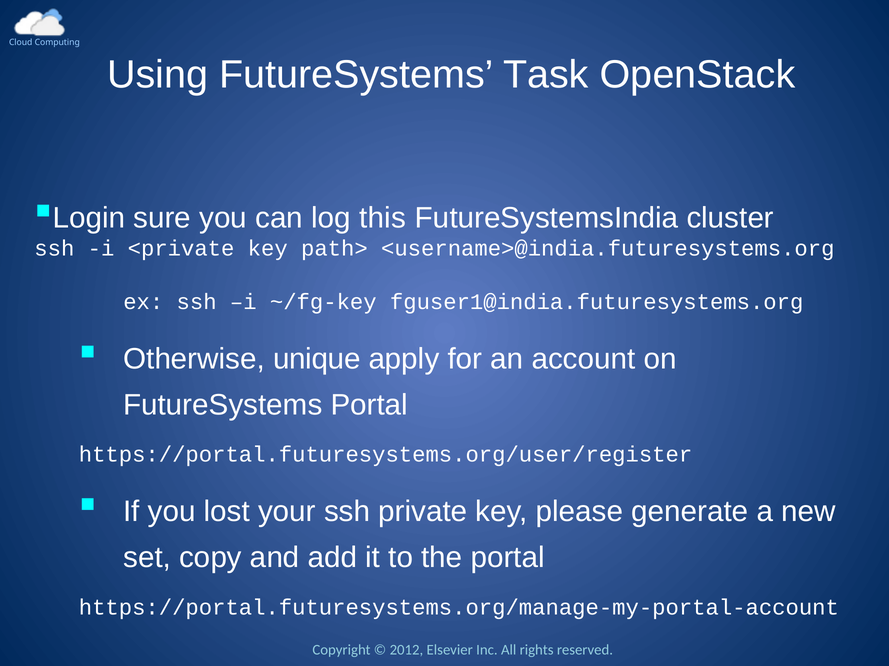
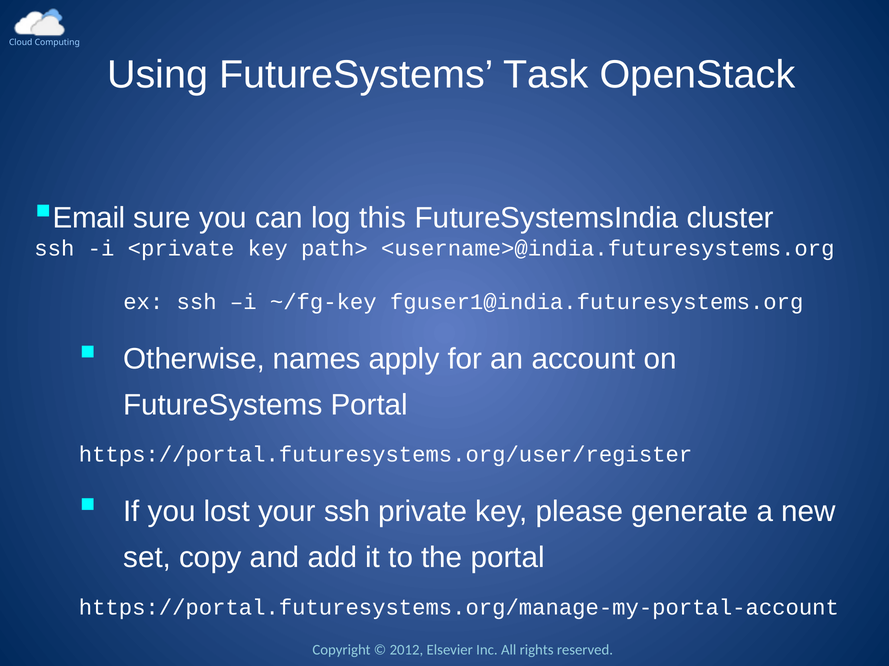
Login: Login -> Email (89, 218)
unique: unique -> names (317, 359)
